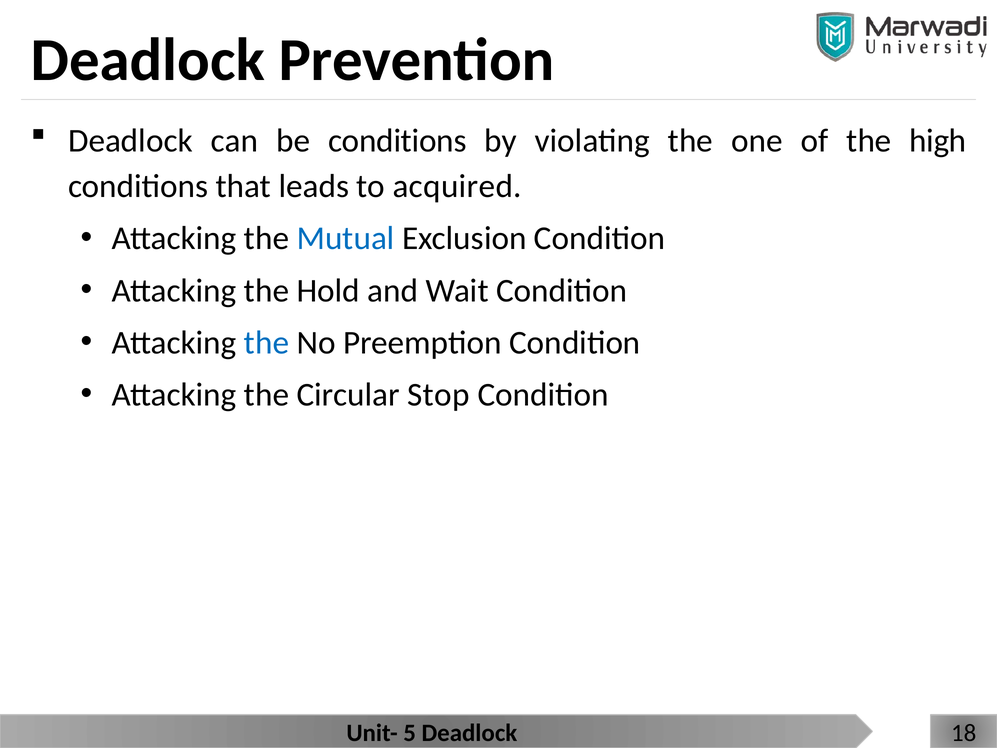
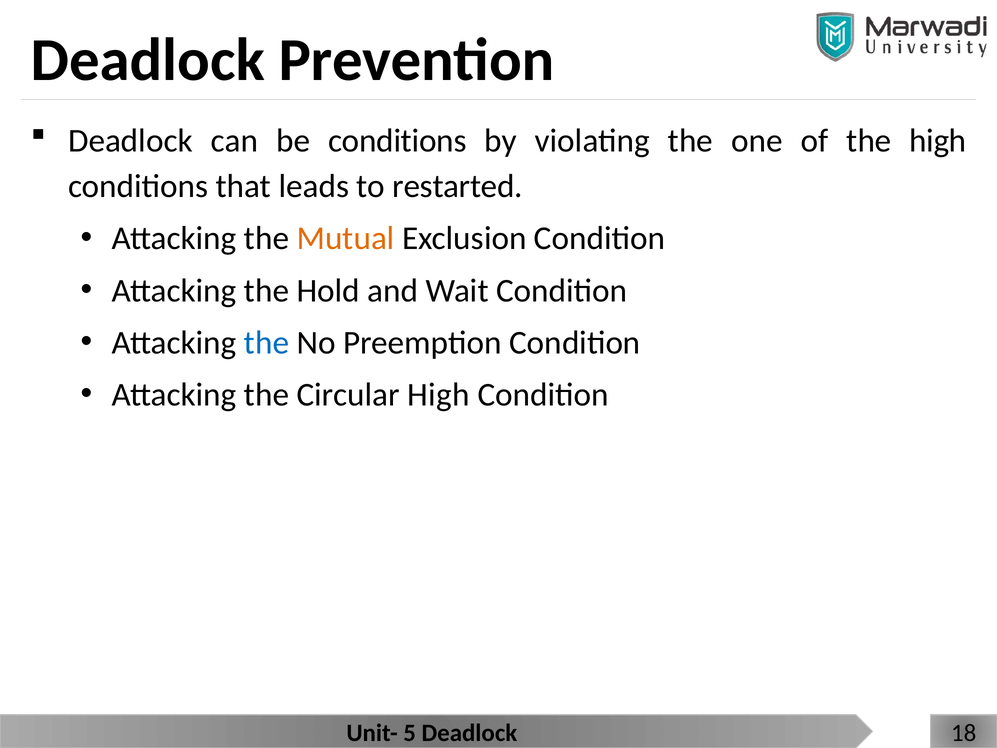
acquired: acquired -> restarted (457, 186)
Mutual colour: blue -> orange (346, 238)
Circular Stop: Stop -> High (438, 395)
